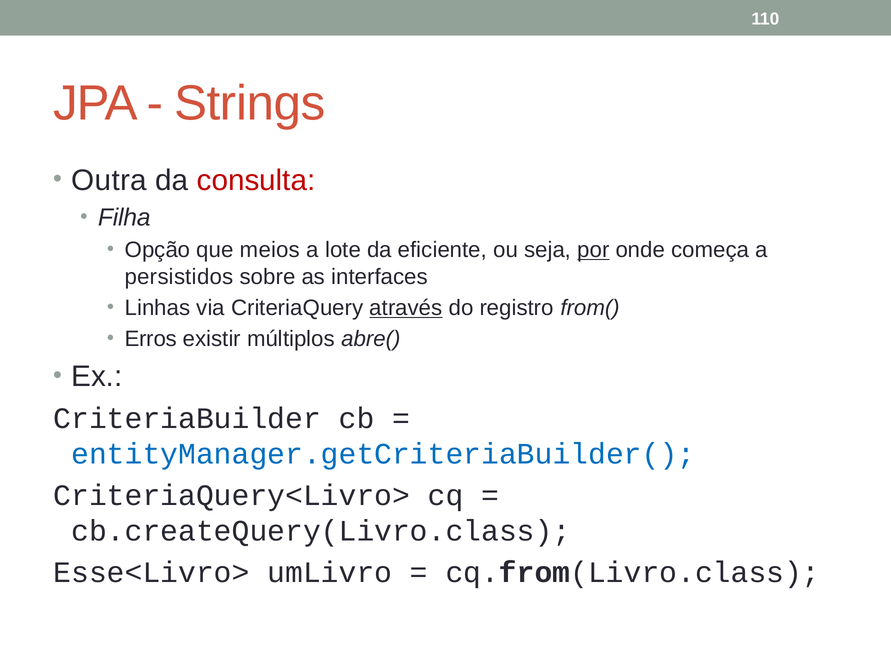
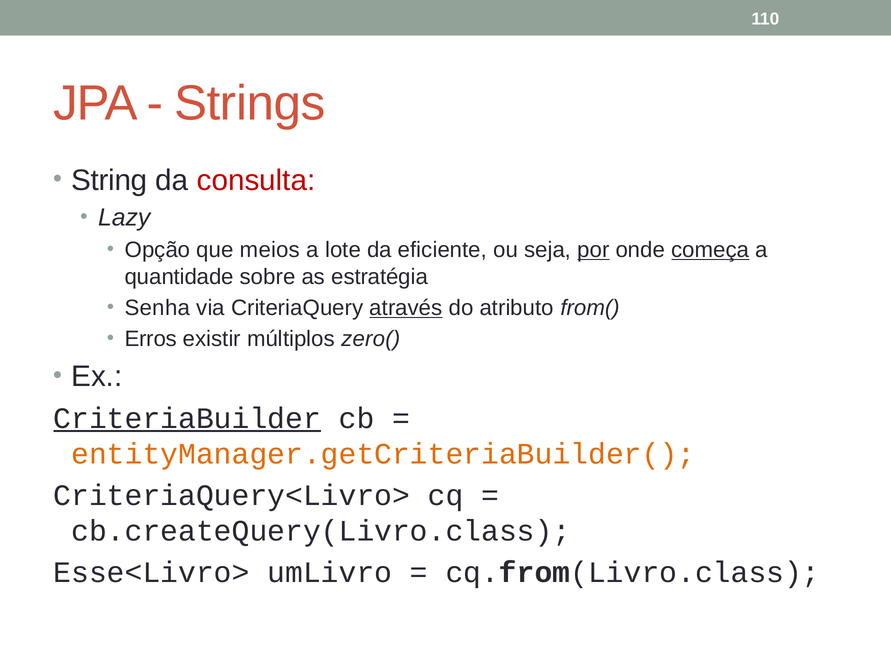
Outra: Outra -> String (109, 180)
Filha: Filha -> Lazy (124, 218)
começa underline: none -> present (710, 250)
persistidos: persistidos -> quantidade (179, 277)
interfaces: interfaces -> estratégia (380, 277)
Linhas: Linhas -> Senha (157, 308)
registro: registro -> atributo (517, 308)
abre(: abre( -> zero( (371, 339)
CriteriaBuilder underline: none -> present (187, 418)
entityManager.getCriteriaBuilder( colour: blue -> orange (383, 454)
